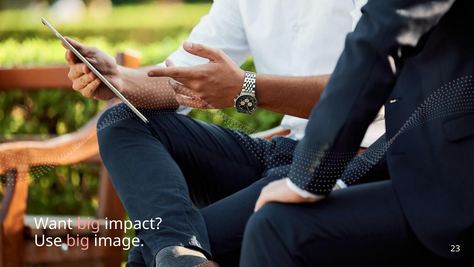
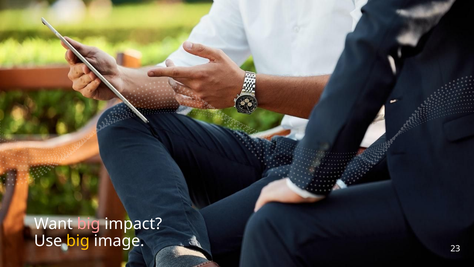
big colour: pink -> yellow (78, 241)
